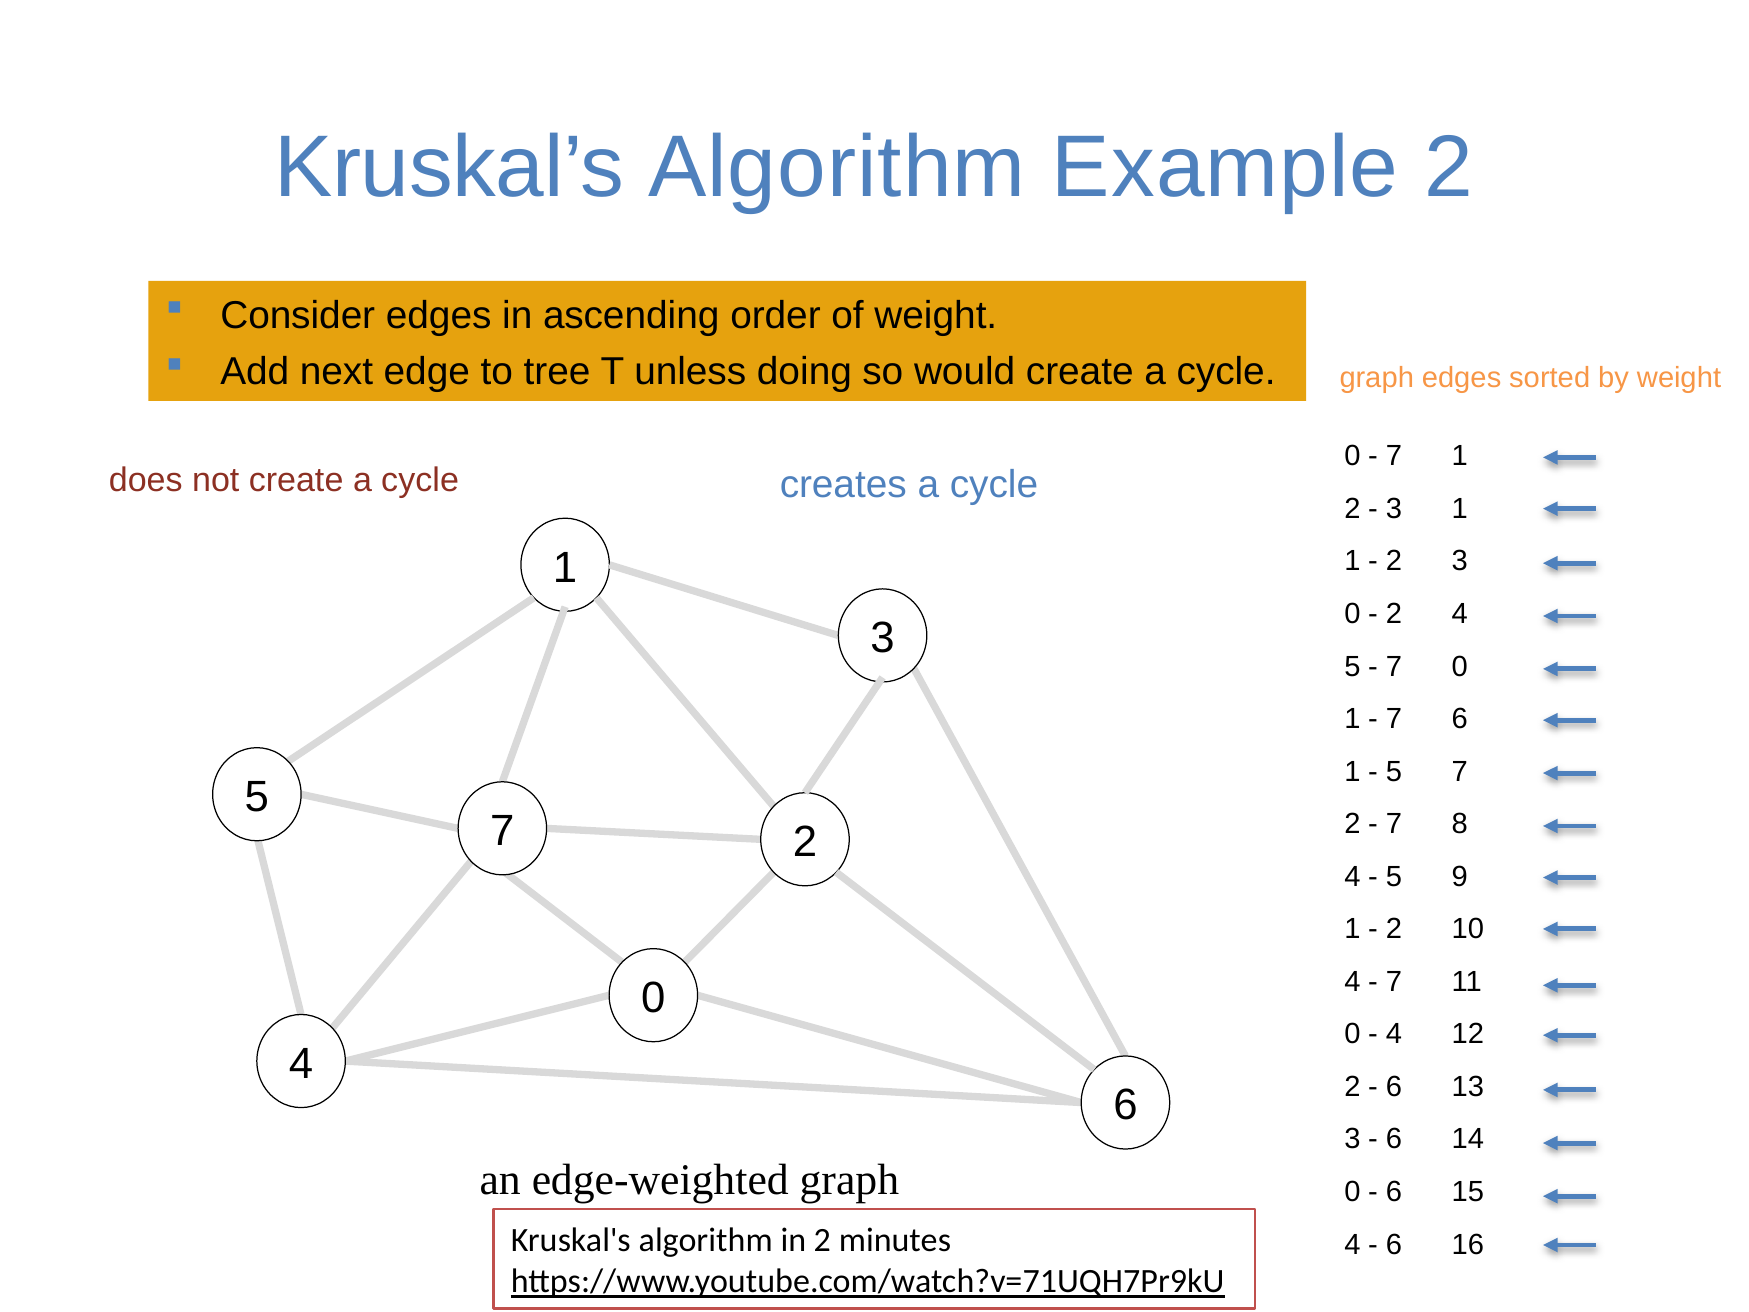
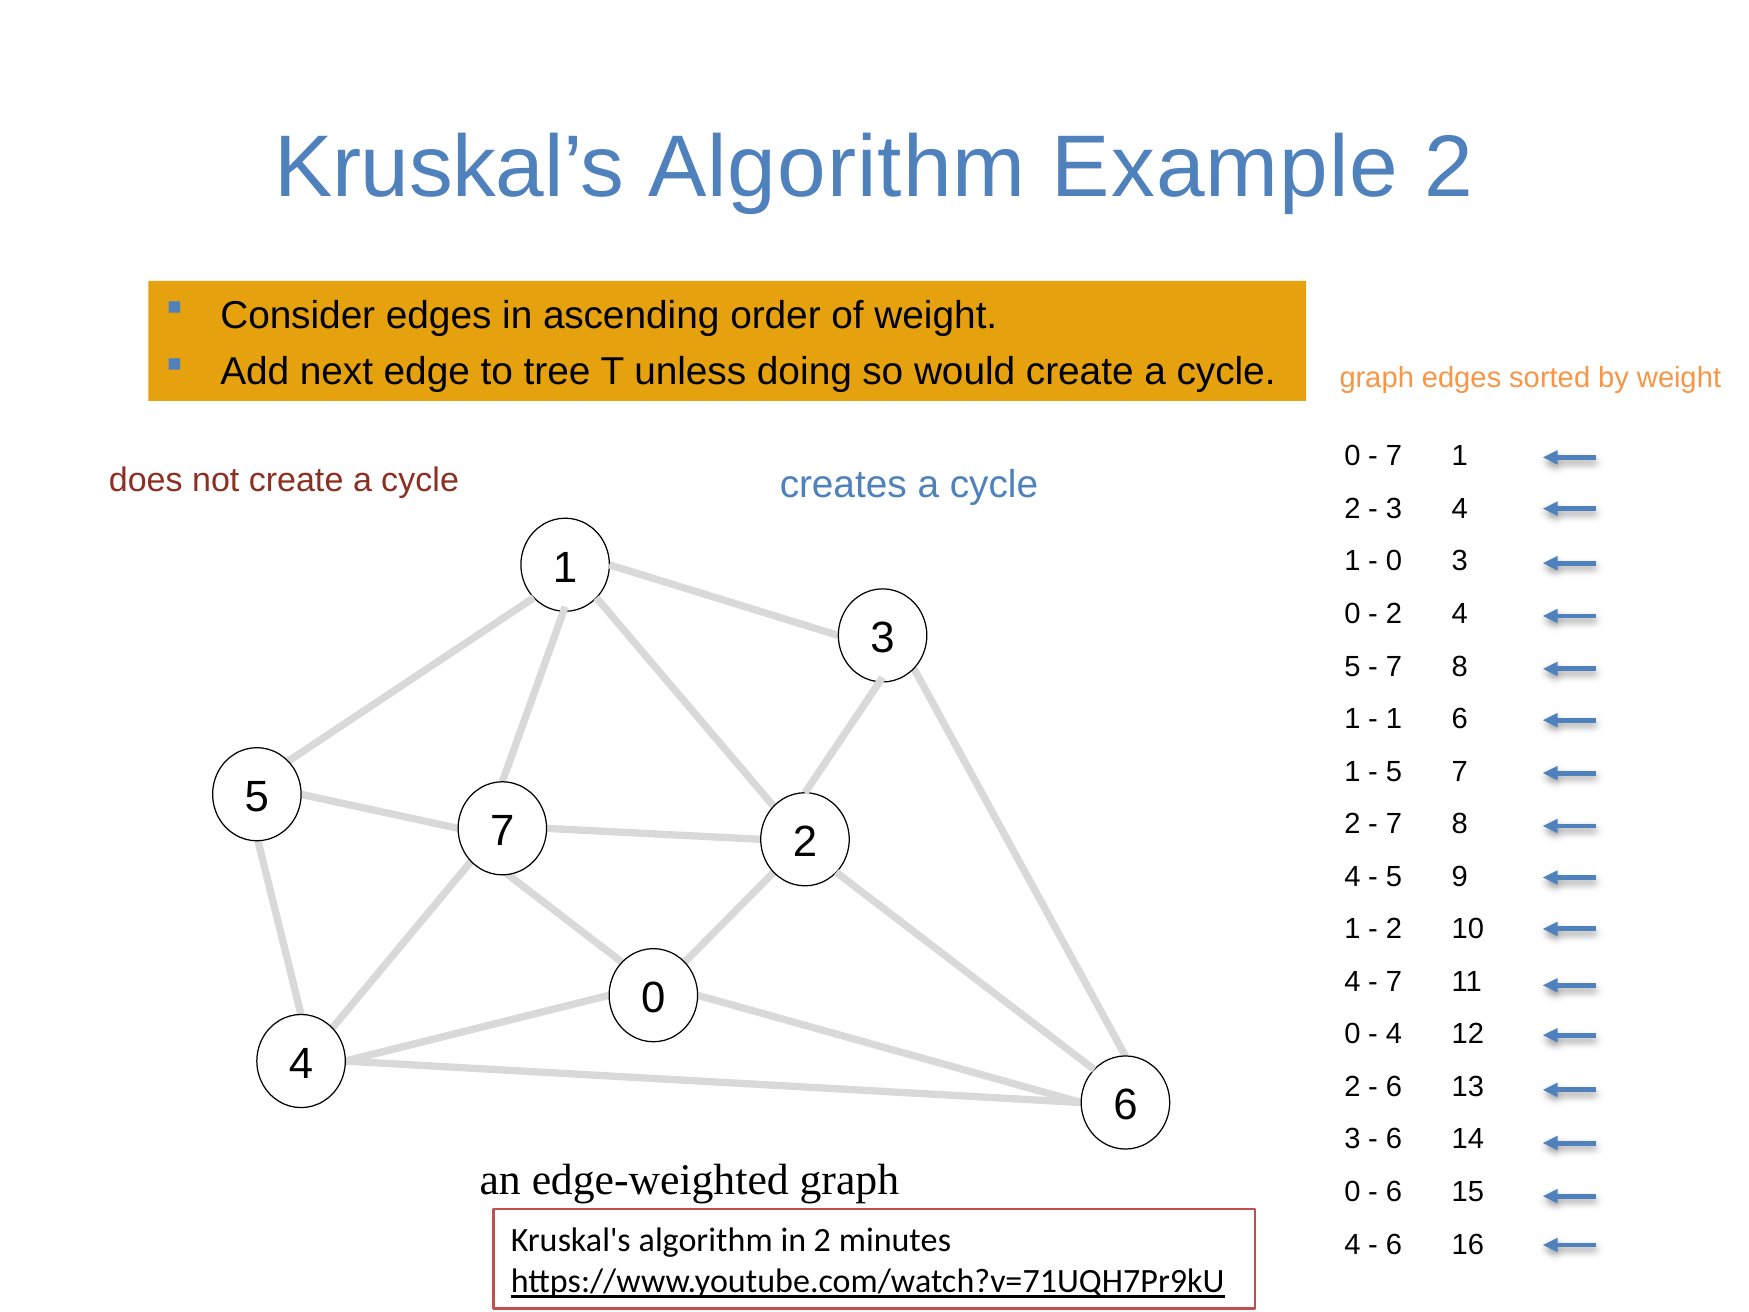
1: 1 -> 4 (1460, 509)
2: 2 -> 0 (1394, 561)
0: 0 -> 8 (1460, 666)
7: 7 -> 1 (1394, 719)
